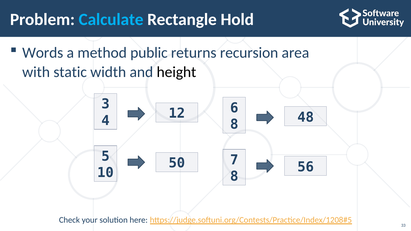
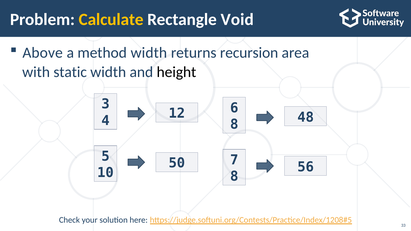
Calculate colour: light blue -> yellow (111, 19)
Hold: Hold -> Void (237, 19)
Words: Words -> Above (43, 53)
method public: public -> width (149, 53)
